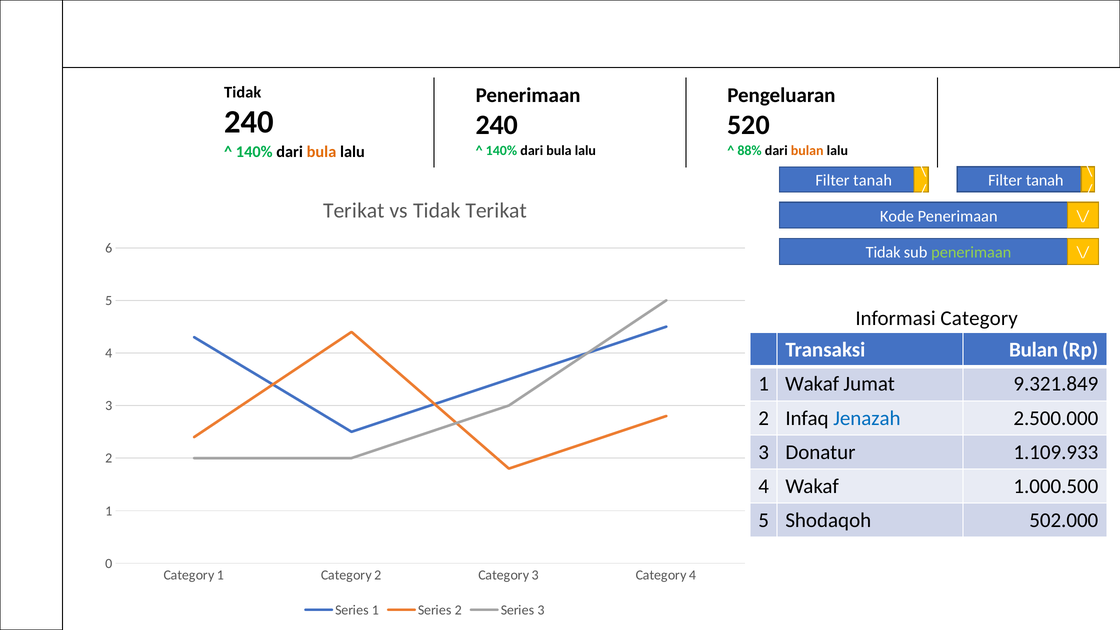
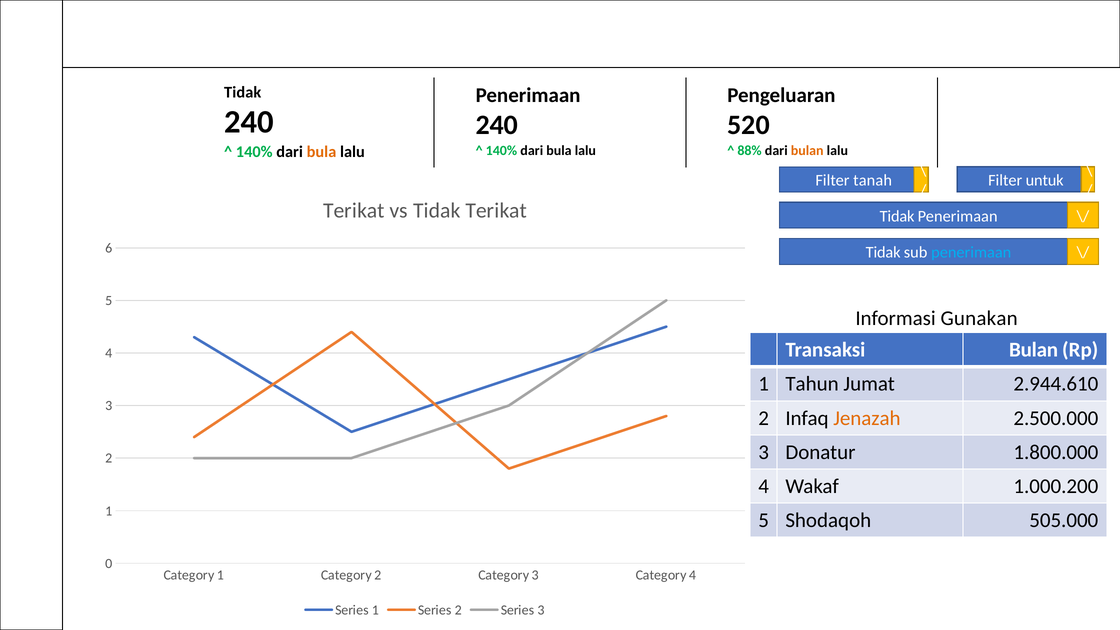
tanah: tanah -> untuk (1045, 180)
Kode: Kode -> Tidak (897, 216)
penerimaan colour: light green -> light blue (971, 253)
Informasi Category: Category -> Gunakan (979, 318)
1 Wakaf: Wakaf -> Tahun (812, 384)
9.321.849: 9.321.849 -> 2.944.610 (1056, 384)
Jenazah colour: blue -> orange (867, 418)
1.109.933: 1.109.933 -> 1.800.000 (1056, 452)
1.000.500: 1.000.500 -> 1.000.200 (1056, 486)
502.000: 502.000 -> 505.000 (1064, 520)
